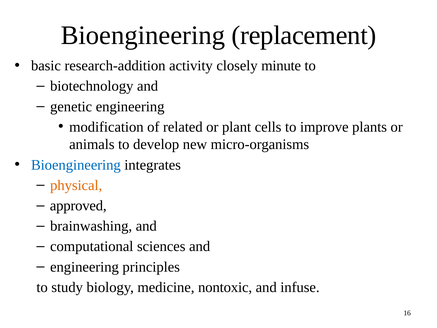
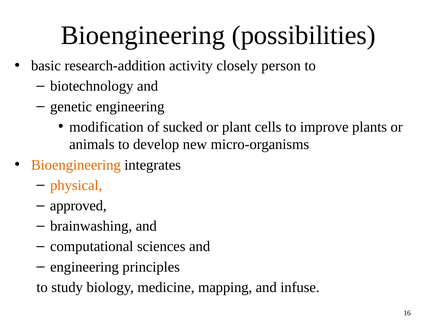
replacement: replacement -> possibilities (304, 35)
minute: minute -> person (281, 66)
related: related -> sucked (183, 127)
Bioengineering colour: blue -> orange (76, 165)
nontoxic: nontoxic -> mapping (225, 287)
